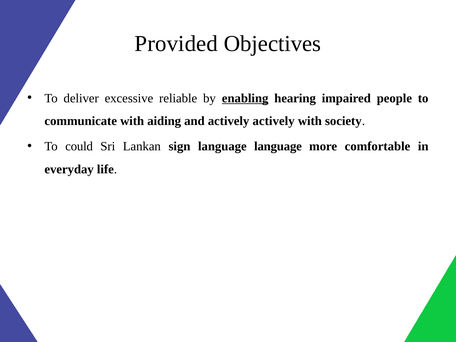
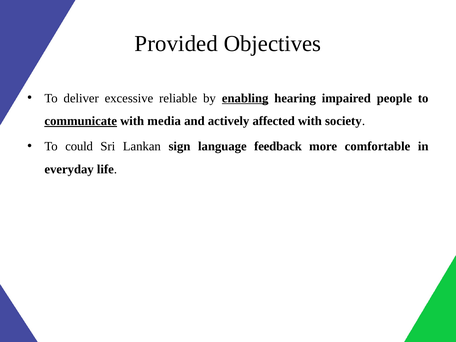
communicate underline: none -> present (81, 121)
aiding: aiding -> media (164, 121)
actively actively: actively -> affected (274, 121)
language language: language -> feedback (278, 146)
